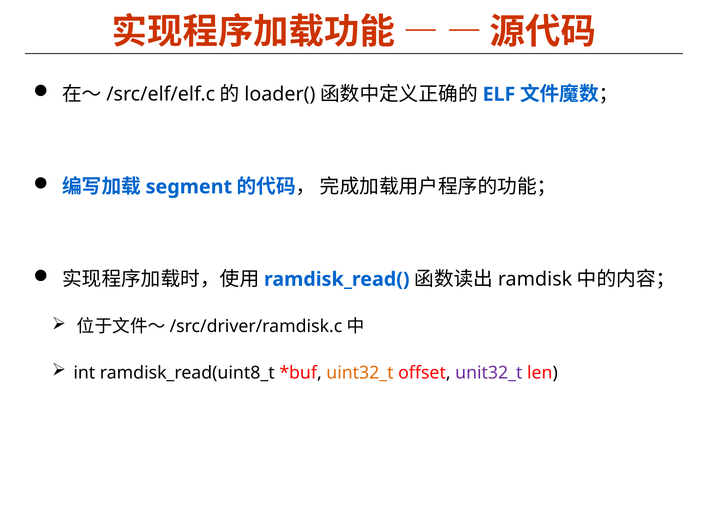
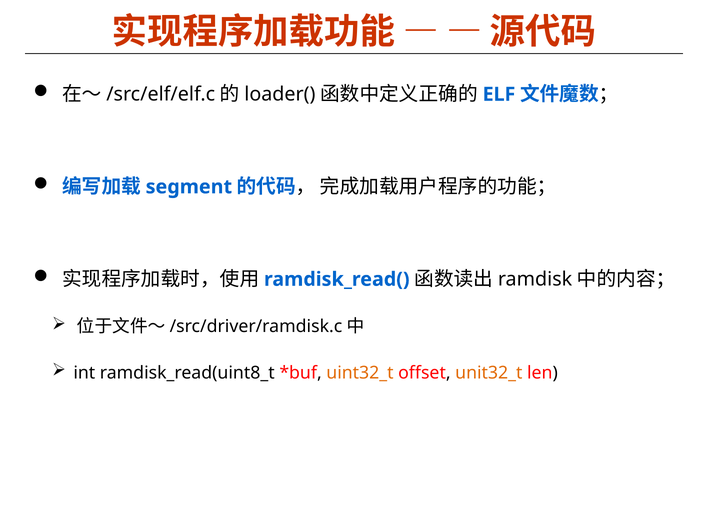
unit32_t colour: purple -> orange (489, 373)
